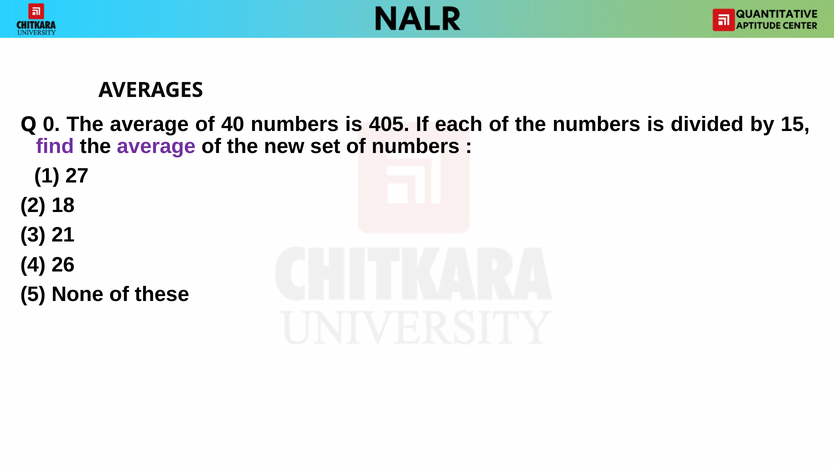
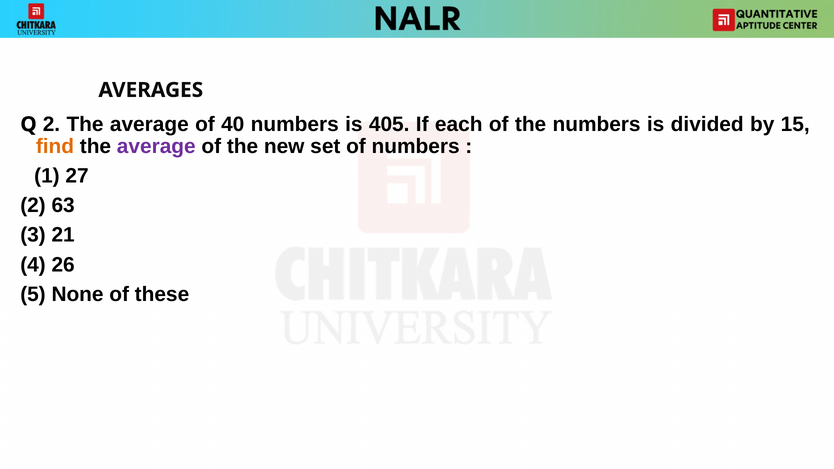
Q 0: 0 -> 2 (51, 124)
find colour: purple -> orange (55, 146)
18: 18 -> 63 (63, 205)
